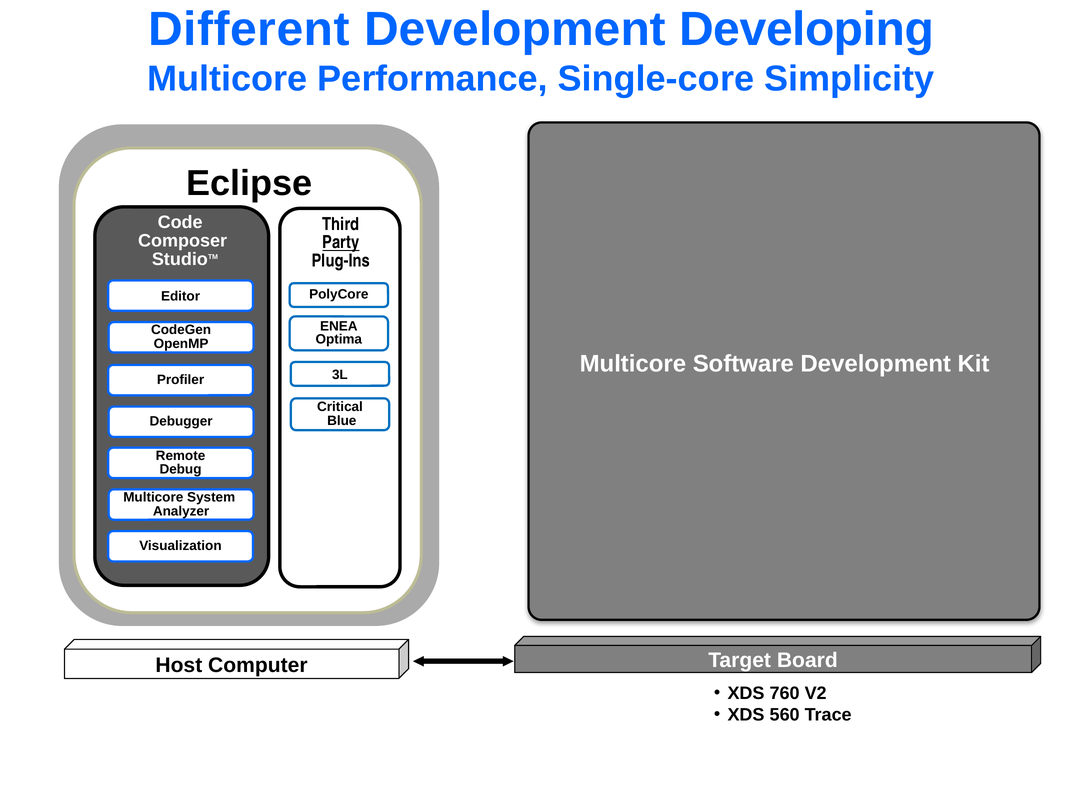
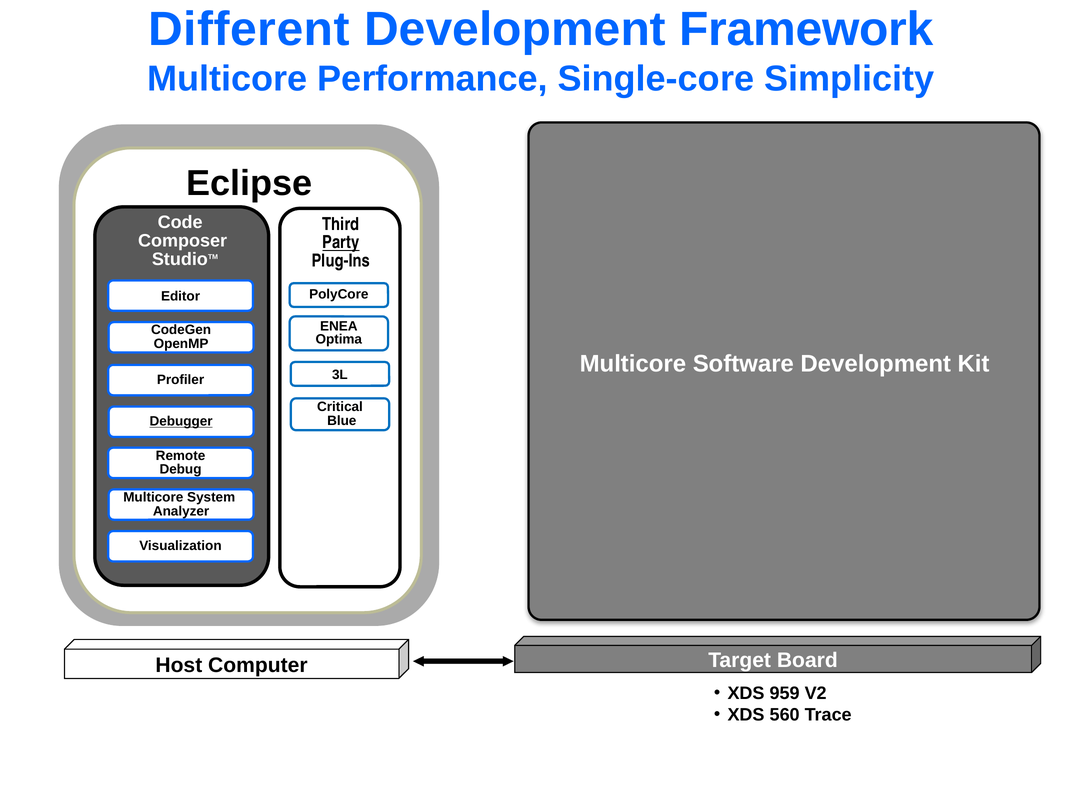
Developing: Developing -> Framework (806, 29)
Debugger underline: none -> present (181, 422)
760: 760 -> 959 (785, 694)
